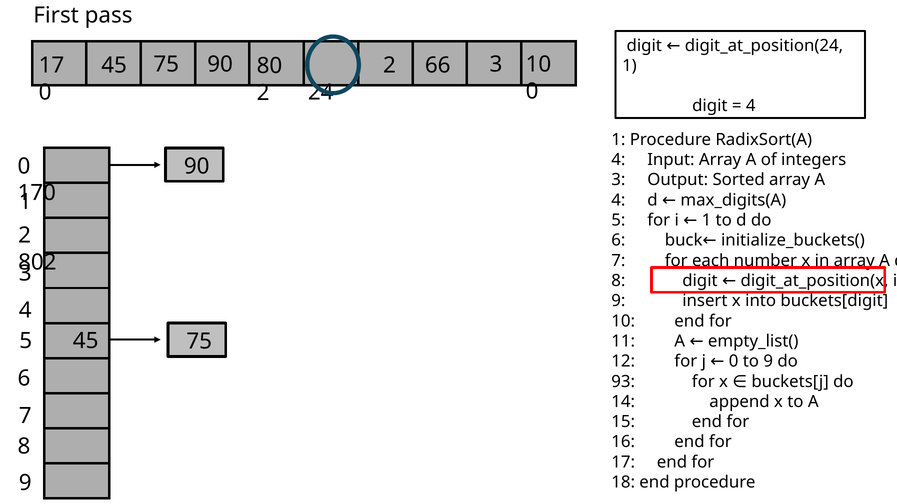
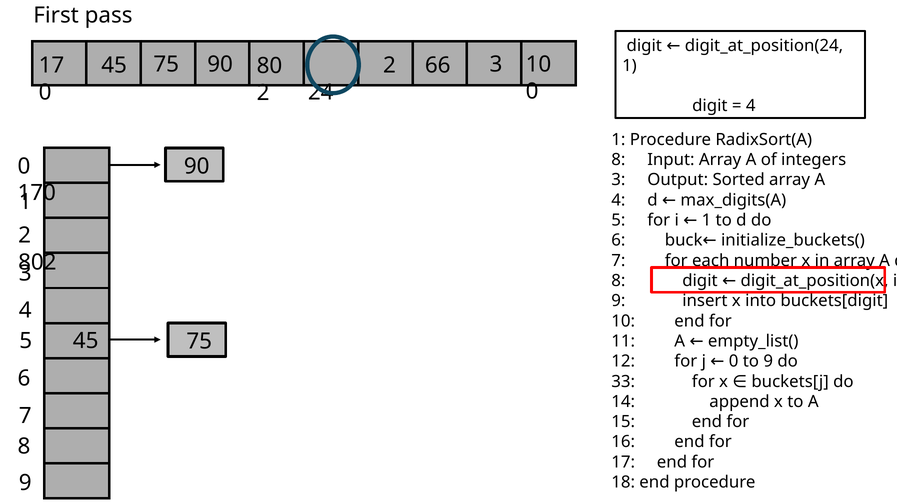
4: 4 -> 8 (618, 160)
93: 93 -> 33 (623, 382)
